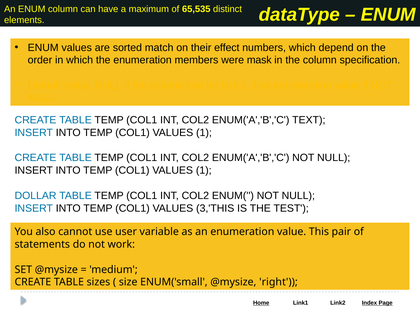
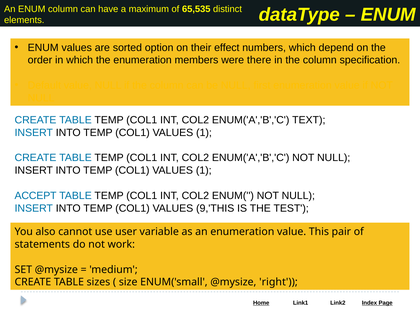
match: match -> option (159, 48)
mask: mask -> there (259, 60)
DOLLAR: DOLLAR -> ACCEPT (36, 196)
3,'THIS: 3,'THIS -> 9,'THIS (215, 208)
